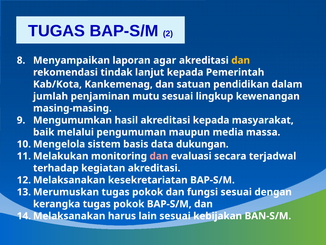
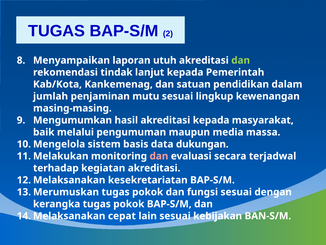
agar: agar -> utuh (165, 60)
dan colour: yellow -> light green (241, 60)
harus: harus -> cepat (122, 216)
